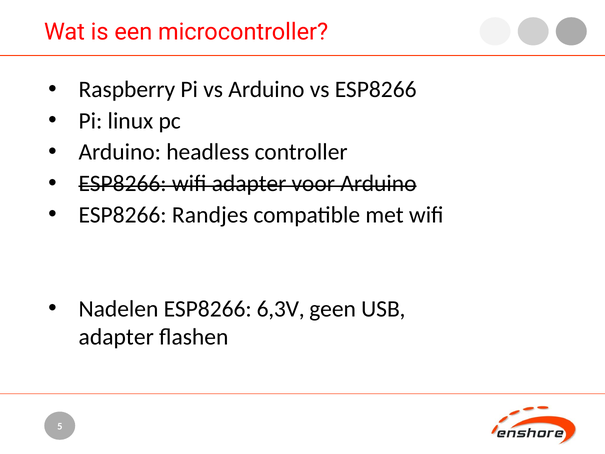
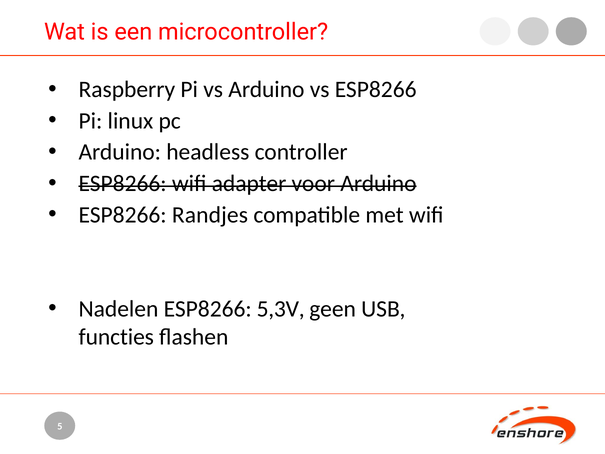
6,3V: 6,3V -> 5,3V (281, 309)
adapter: adapter -> functies (116, 337)
